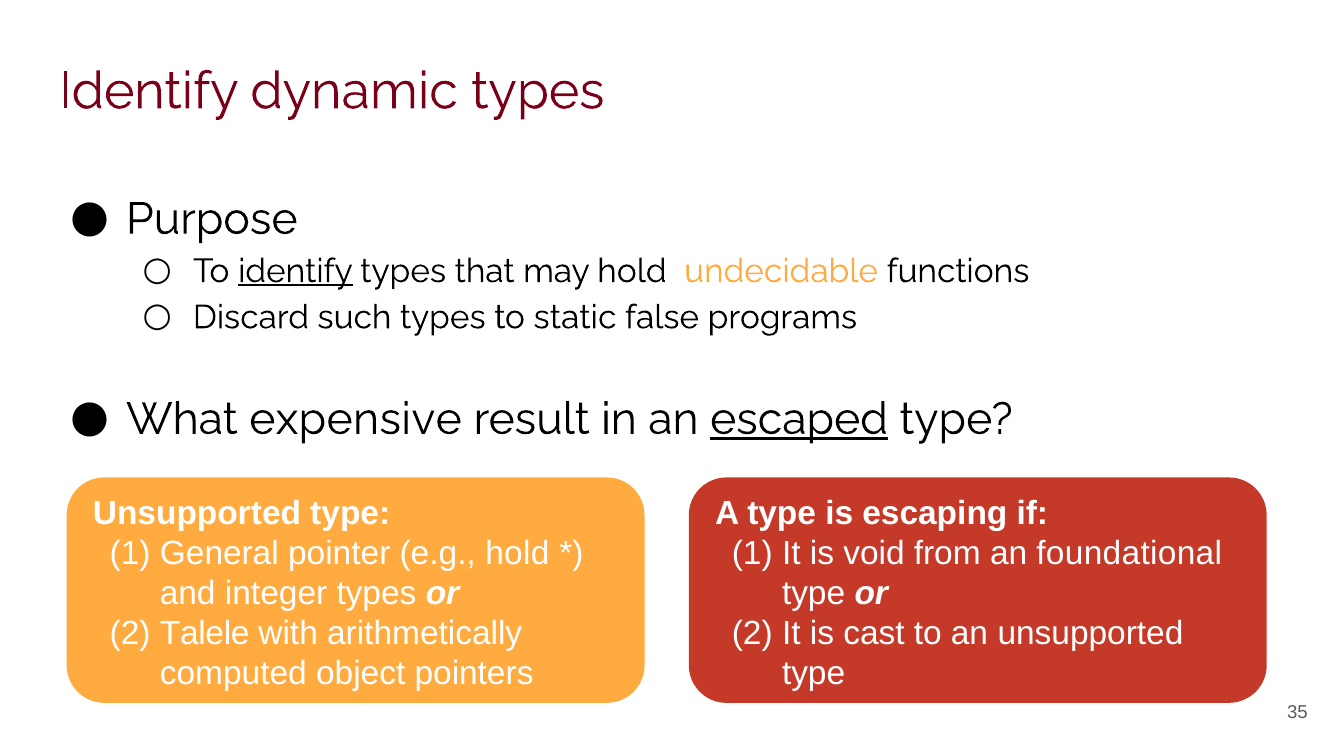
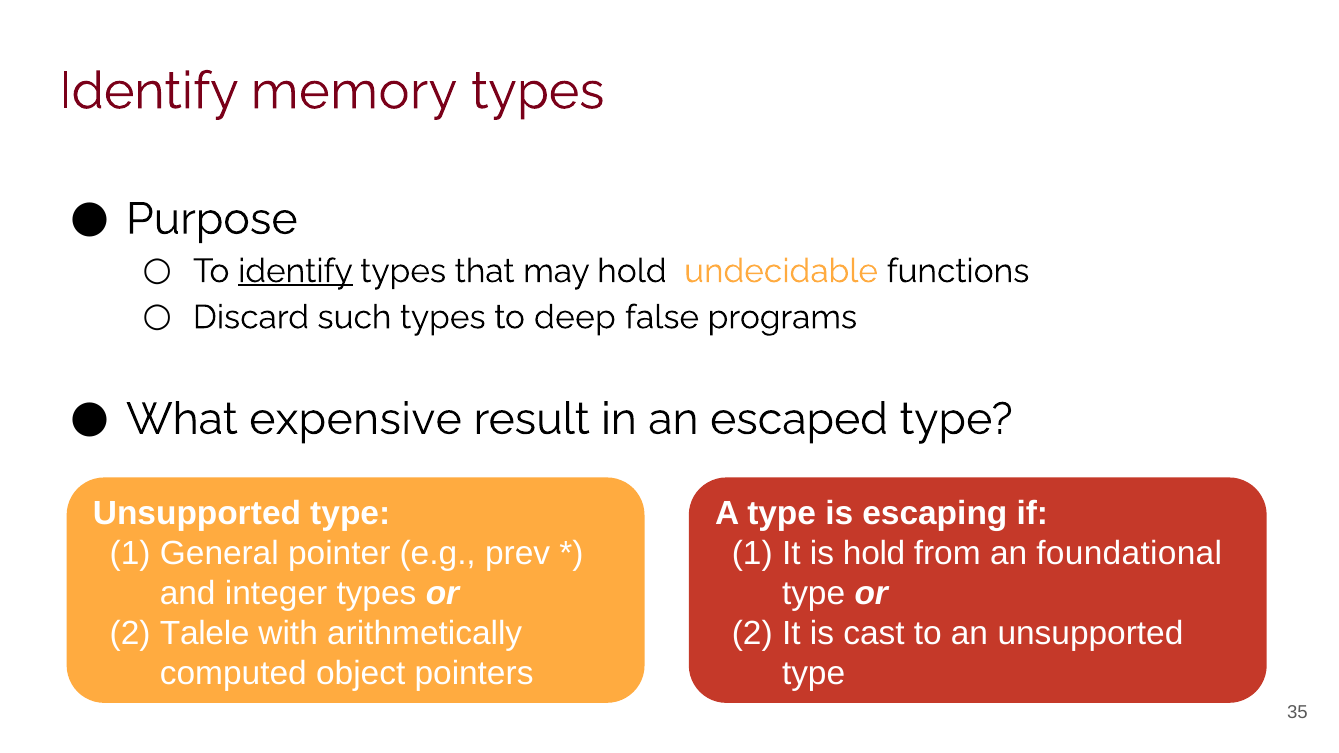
dynamic: dynamic -> memory (354, 91)
static: static -> deep (575, 317)
escaped underline: present -> none (799, 419)
e.g hold: hold -> prev (518, 554)
is void: void -> hold (874, 554)
